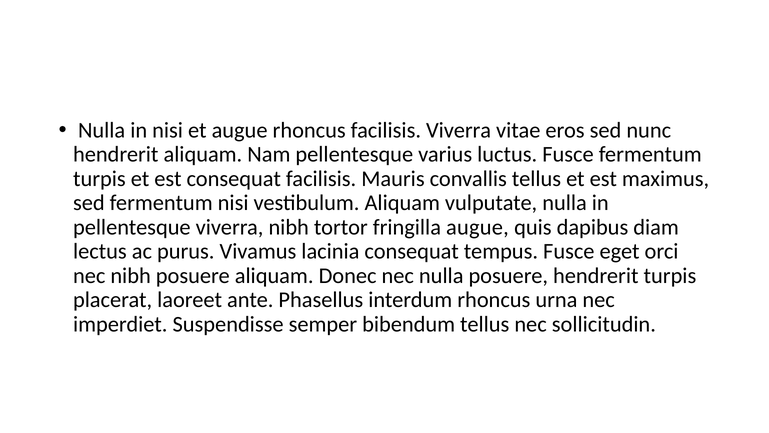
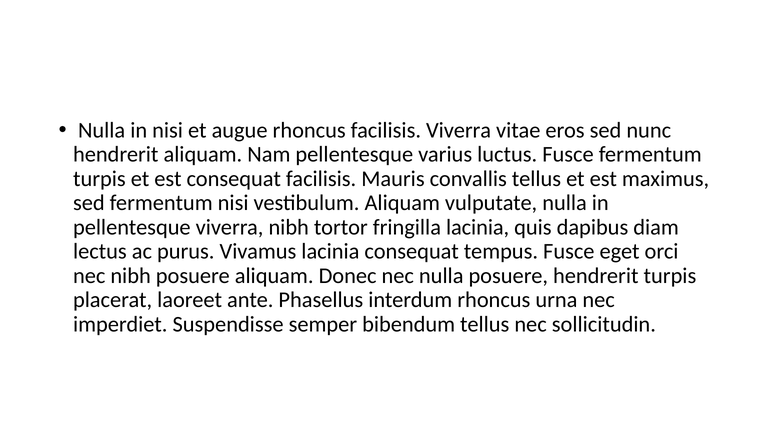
fringilla augue: augue -> lacinia (478, 227)
